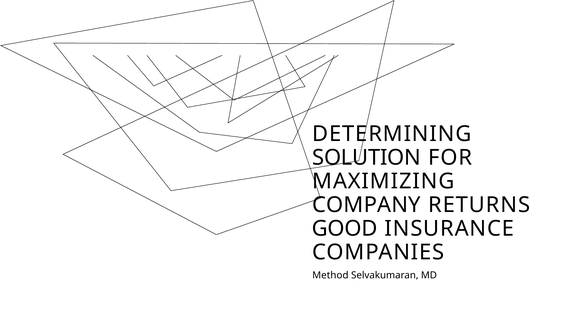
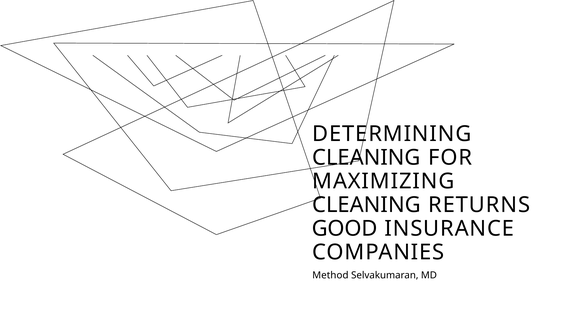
SOLUTION: SOLUTION -> CLEANING (366, 158)
COMPANY: COMPANY -> CLEANING (367, 205)
